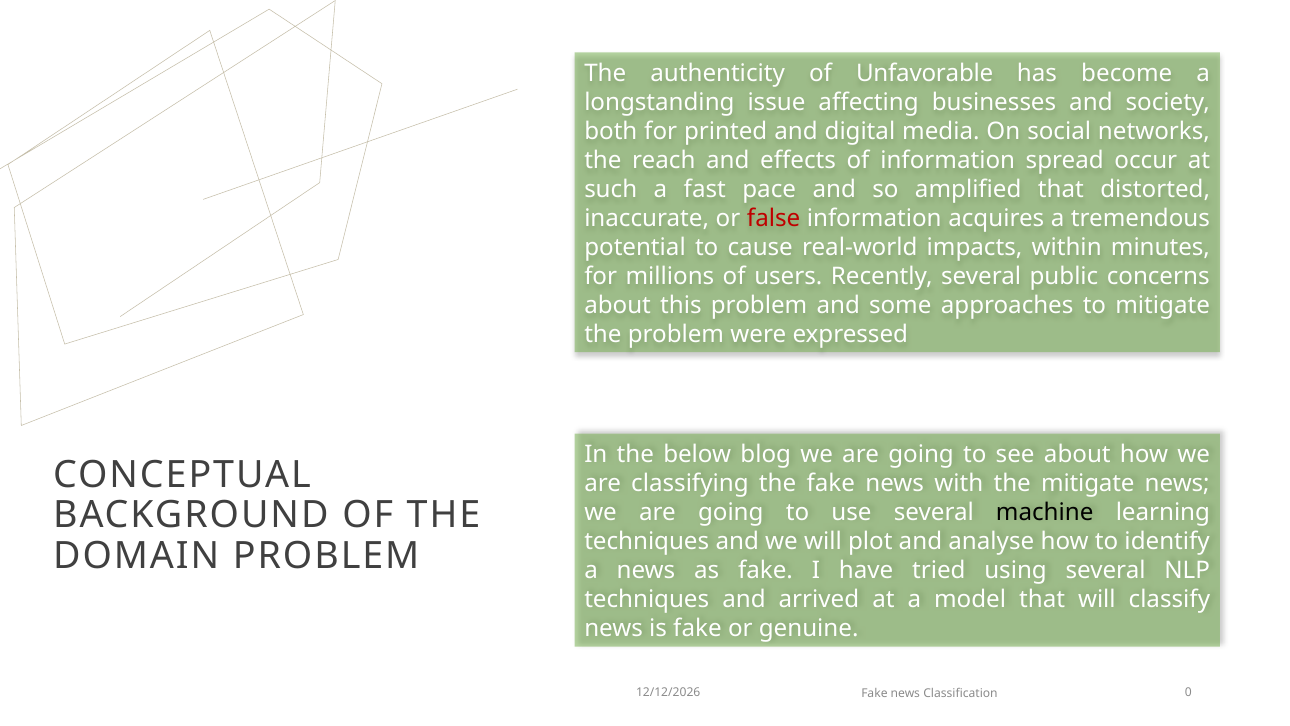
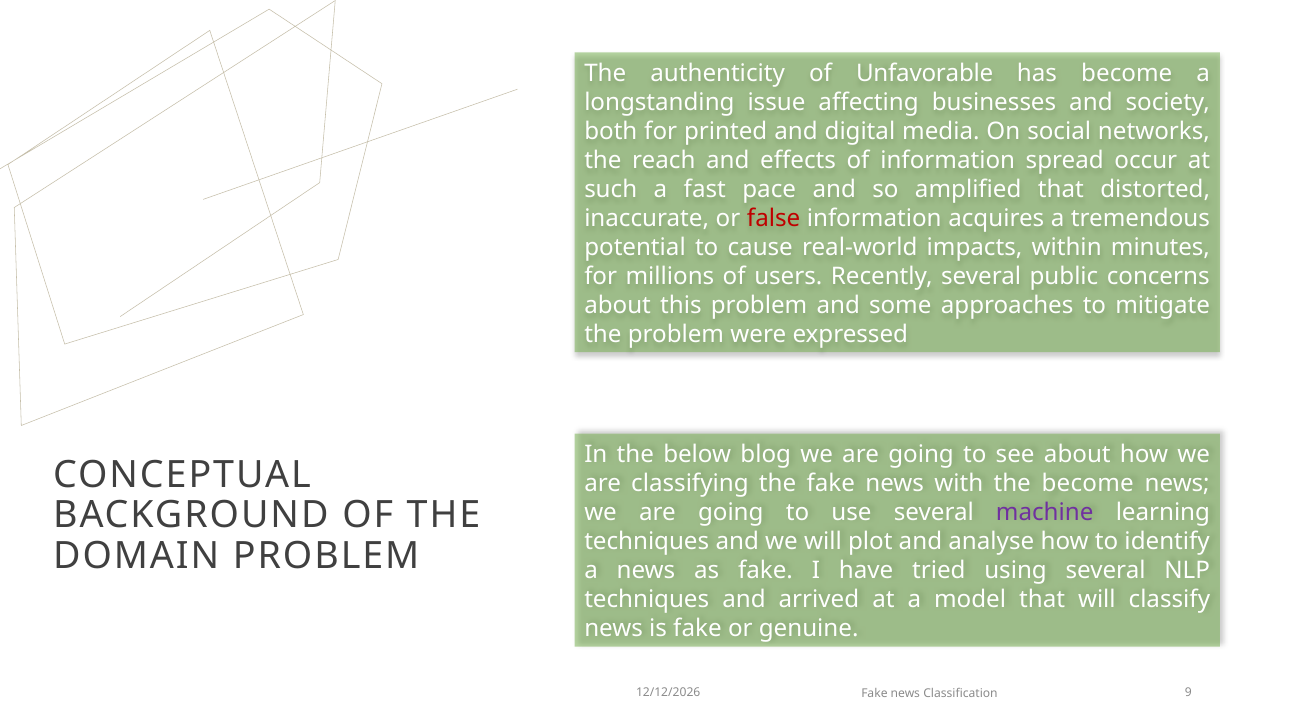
the mitigate: mitigate -> become (1088, 483)
machine colour: black -> purple (1045, 513)
0: 0 -> 9 (1188, 692)
